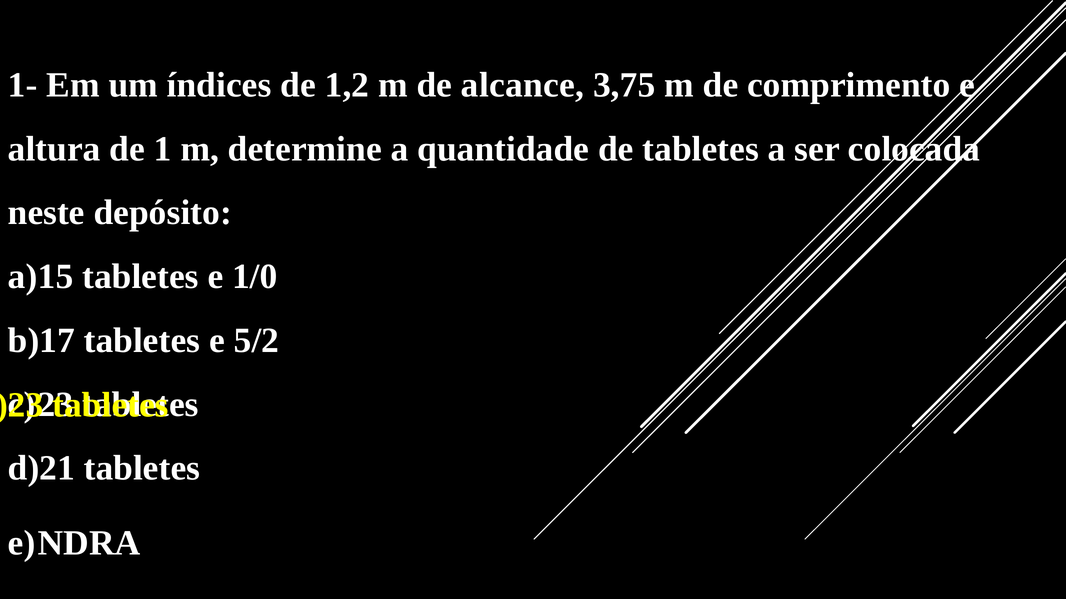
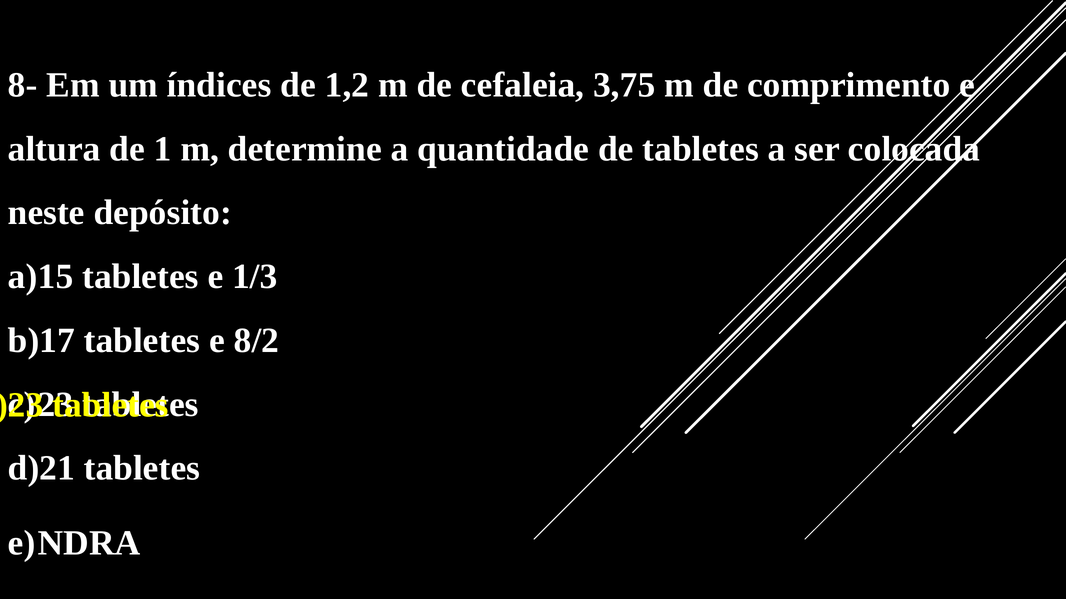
1-: 1- -> 8- (23, 85)
alcance: alcance -> cefaleia (523, 85)
1/0: 1/0 -> 1/3 (255, 277)
5/2: 5/2 -> 8/2 (256, 341)
